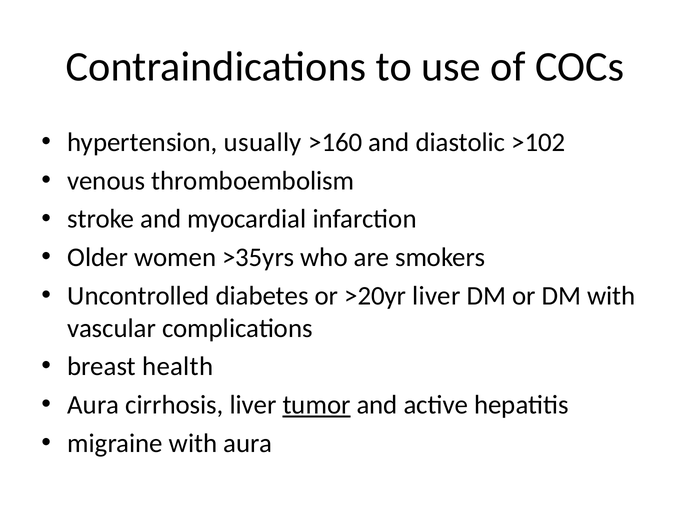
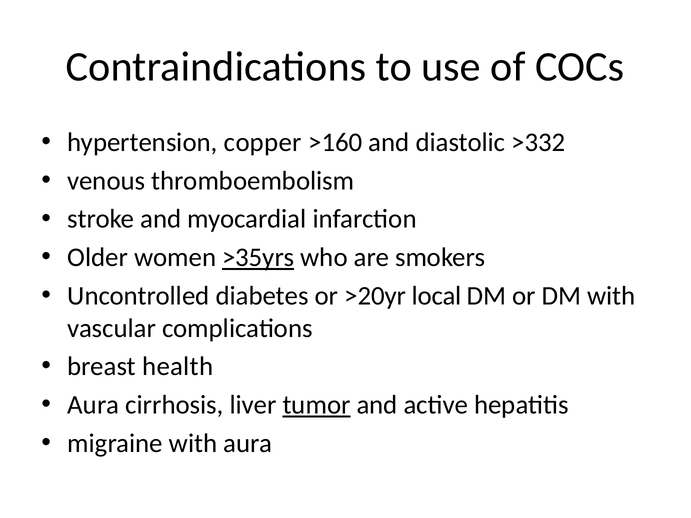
usually: usually -> copper (263, 142)
>102: >102 -> >332 (539, 142)
>35yrs underline: none -> present (258, 258)
>20yr liver: liver -> local (437, 296)
